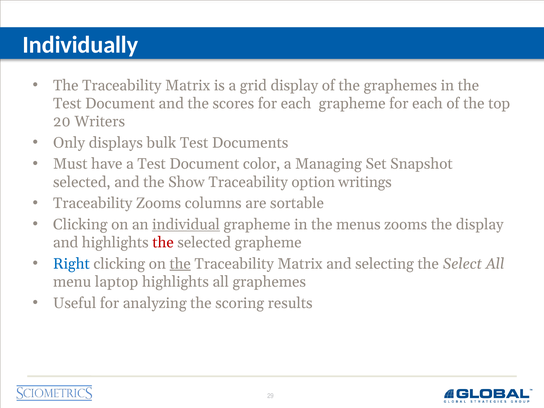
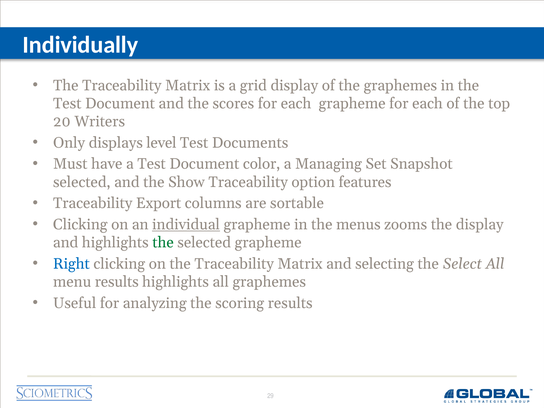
bulk: bulk -> level (161, 143)
writings: writings -> features (365, 182)
Traceability Zooms: Zooms -> Export (159, 203)
the colour: red -> green (163, 243)
the underline: present -> none (180, 264)
menu laptop: laptop -> results (117, 282)
